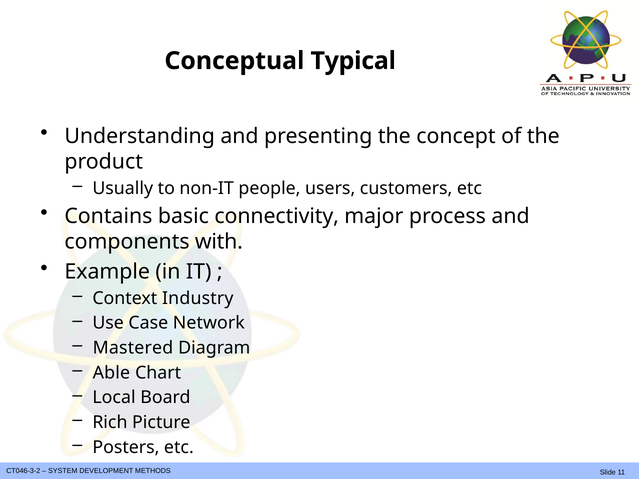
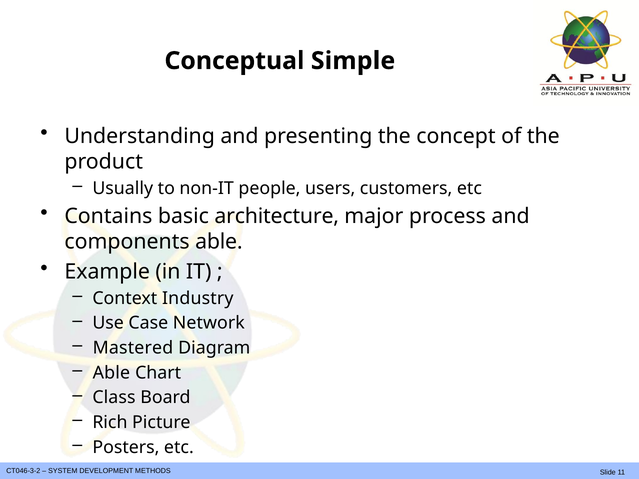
Typical: Typical -> Simple (353, 61)
connectivity: connectivity -> architecture (277, 216)
components with: with -> able (219, 242)
Local: Local -> Class (114, 398)
